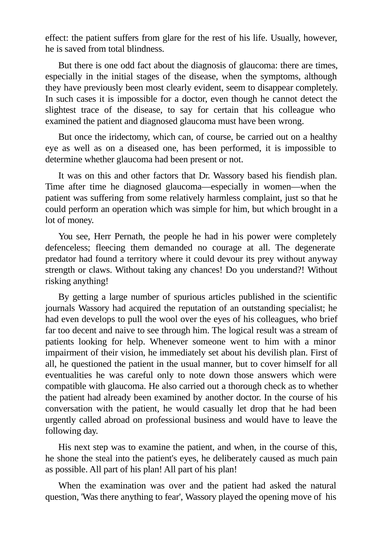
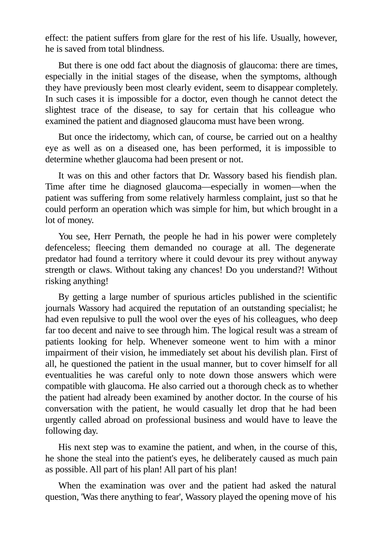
develops: develops -> repulsive (98, 320)
brief: brief -> deep (329, 320)
